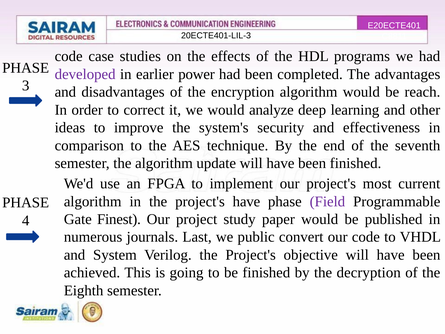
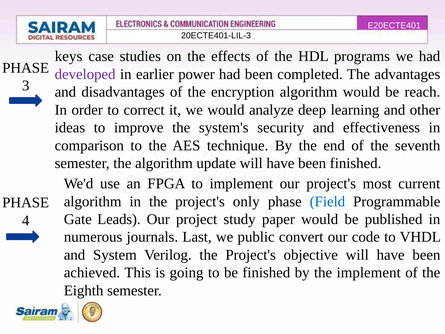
code: code -> keys (69, 56)
project's have: have -> only (246, 201)
Field colour: purple -> blue (327, 201)
Finest: Finest -> Leads (119, 219)
the decryption: decryption -> implement (369, 273)
